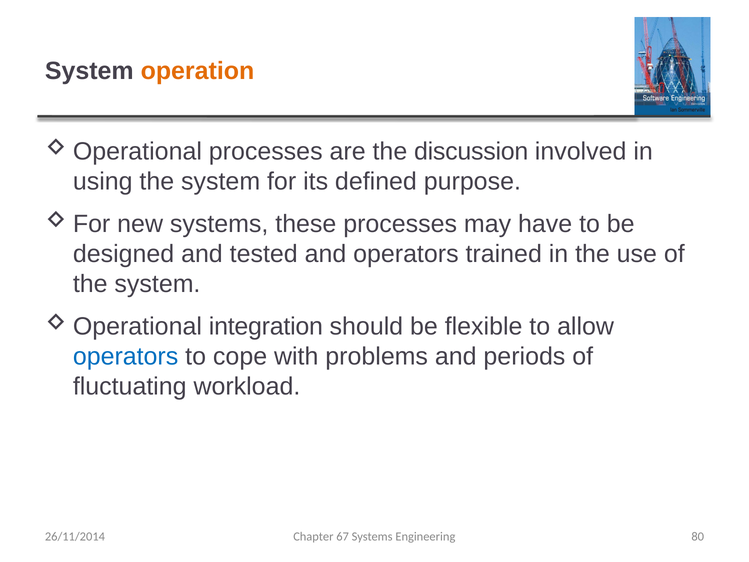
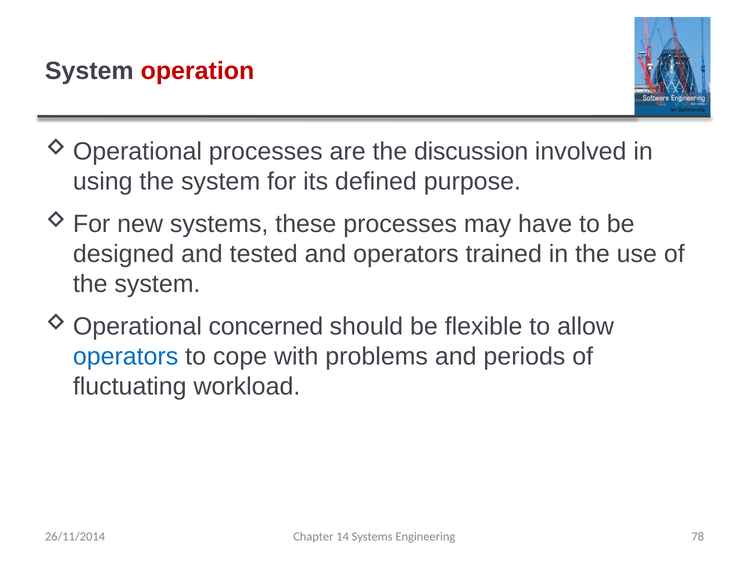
operation colour: orange -> red (197, 71)
integration: integration -> concerned (266, 326)
67: 67 -> 14 (343, 536)
80: 80 -> 78 (698, 536)
